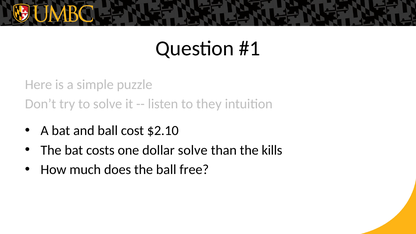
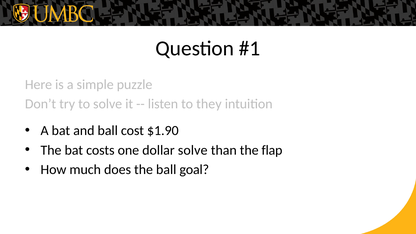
$2.10: $2.10 -> $1.90 (163, 131)
kills: kills -> flap (272, 150)
free: free -> goal (194, 170)
